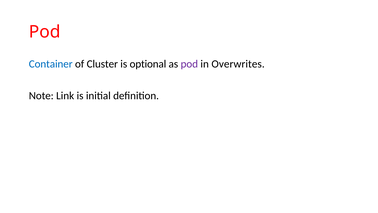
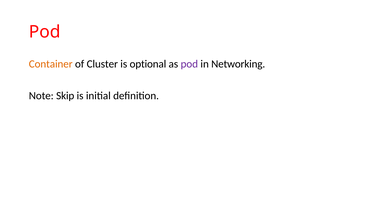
Container colour: blue -> orange (51, 64)
Overwrites: Overwrites -> Networking (238, 64)
Link: Link -> Skip (65, 96)
